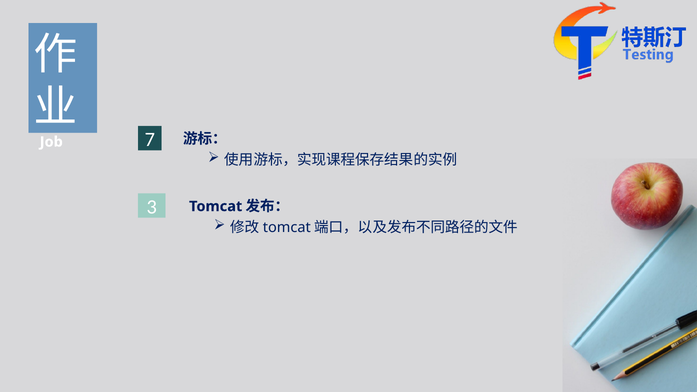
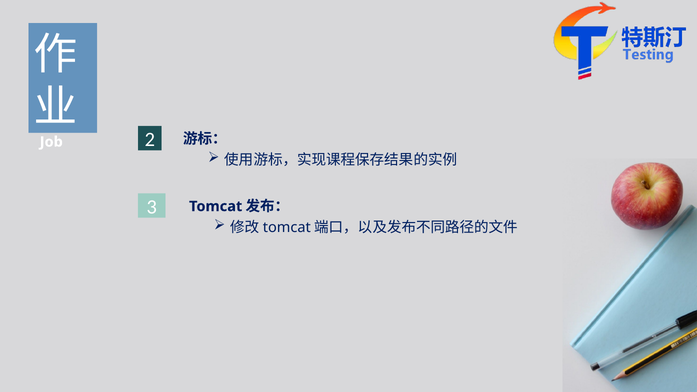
7: 7 -> 2 (150, 140)
